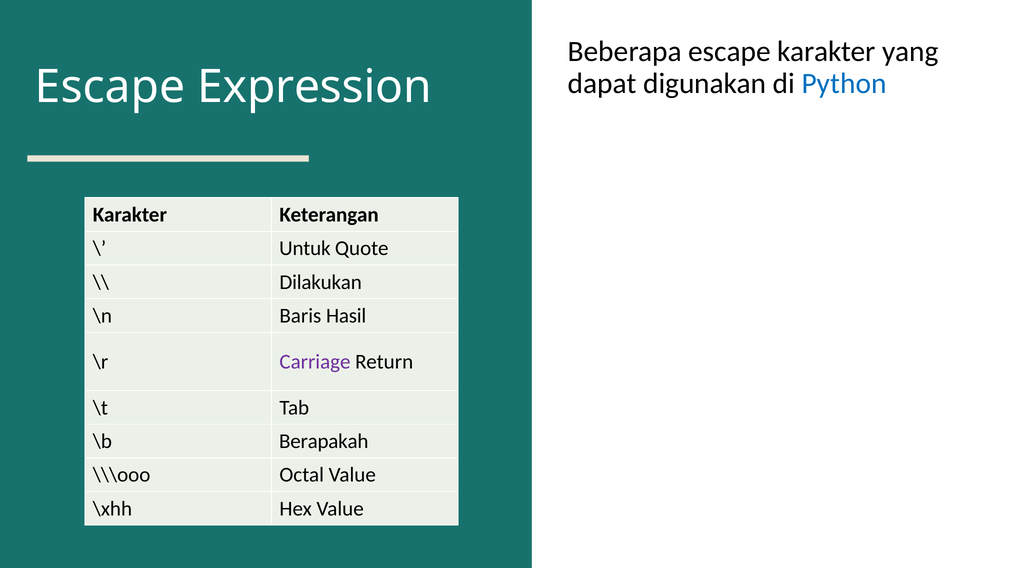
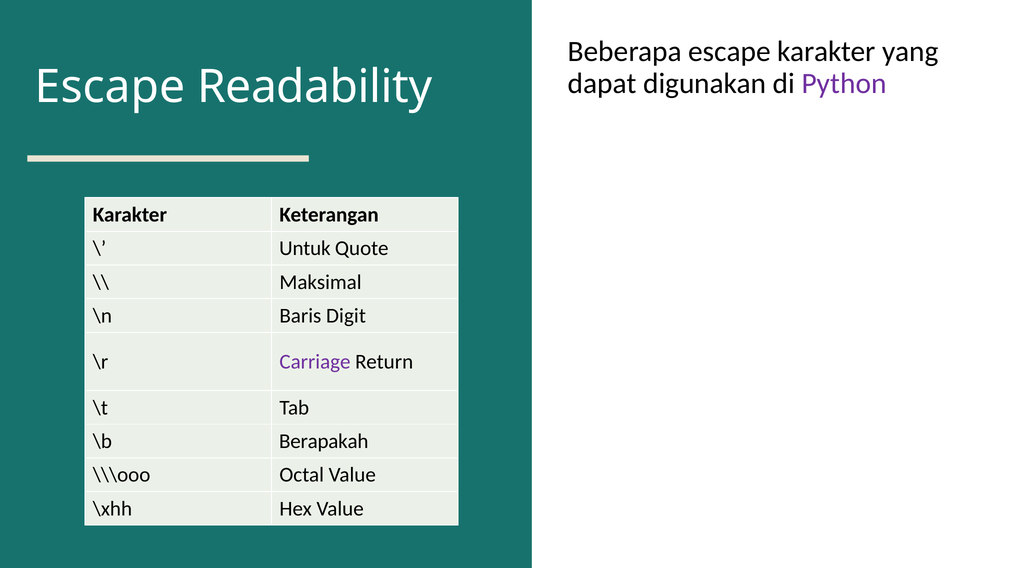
Python colour: blue -> purple (844, 83)
Expression: Expression -> Readability (315, 87)
Dilakukan: Dilakukan -> Maksimal (321, 282)
Hasil: Hasil -> Digit (346, 315)
